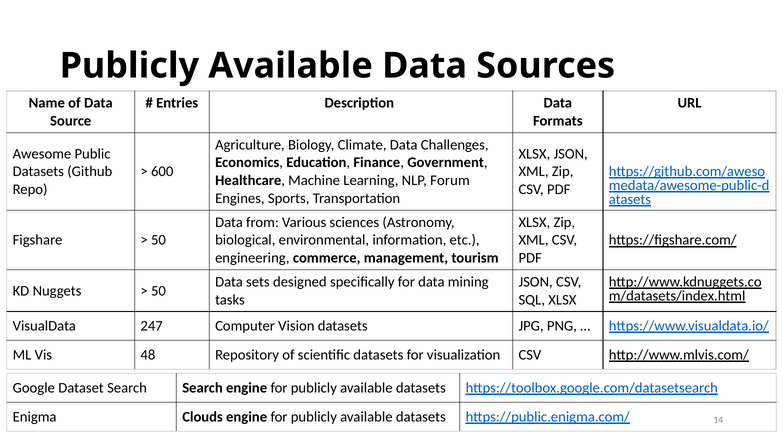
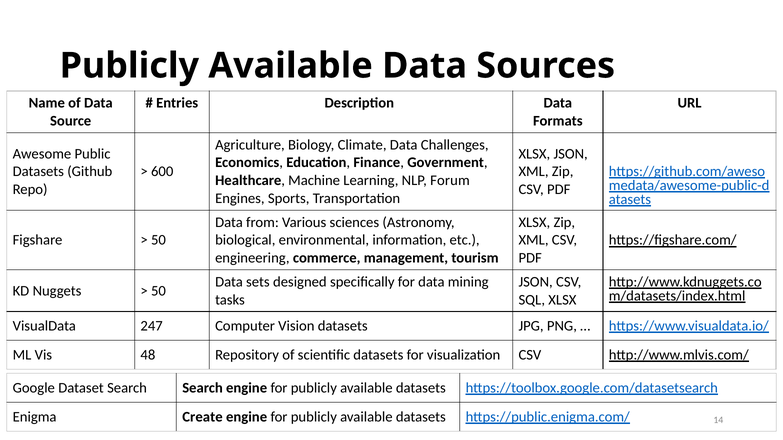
Clouds: Clouds -> Create (202, 417)
